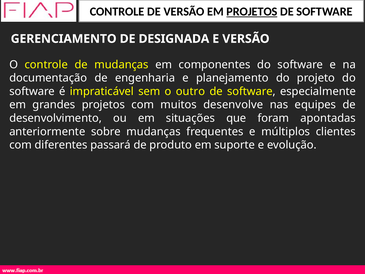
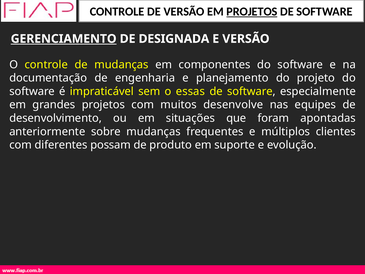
GERENCIAMENTO underline: none -> present (64, 39)
outro: outro -> essas (190, 91)
passará: passará -> possam (111, 145)
